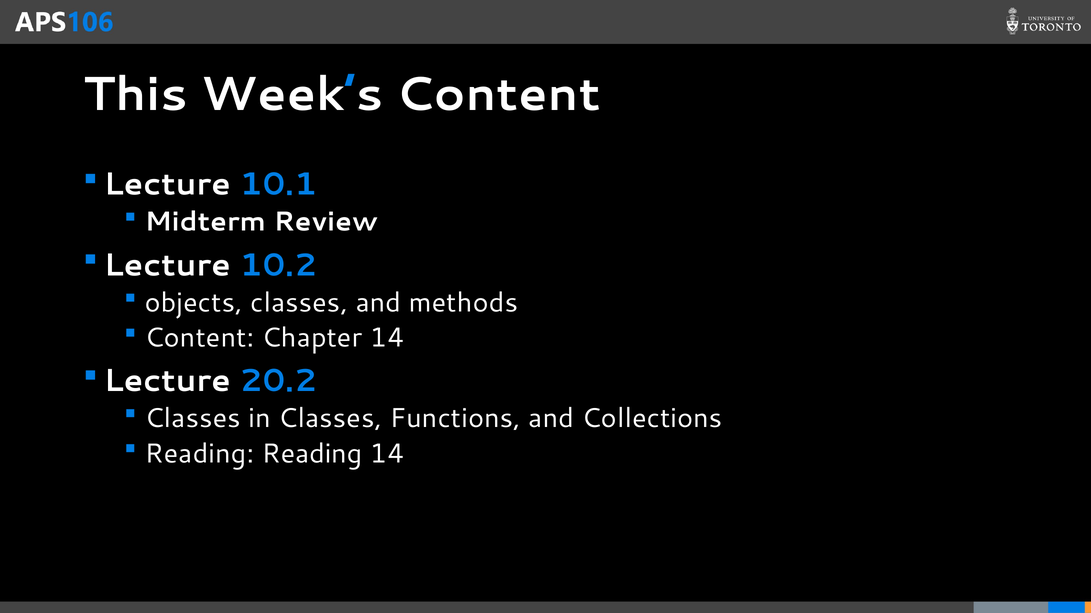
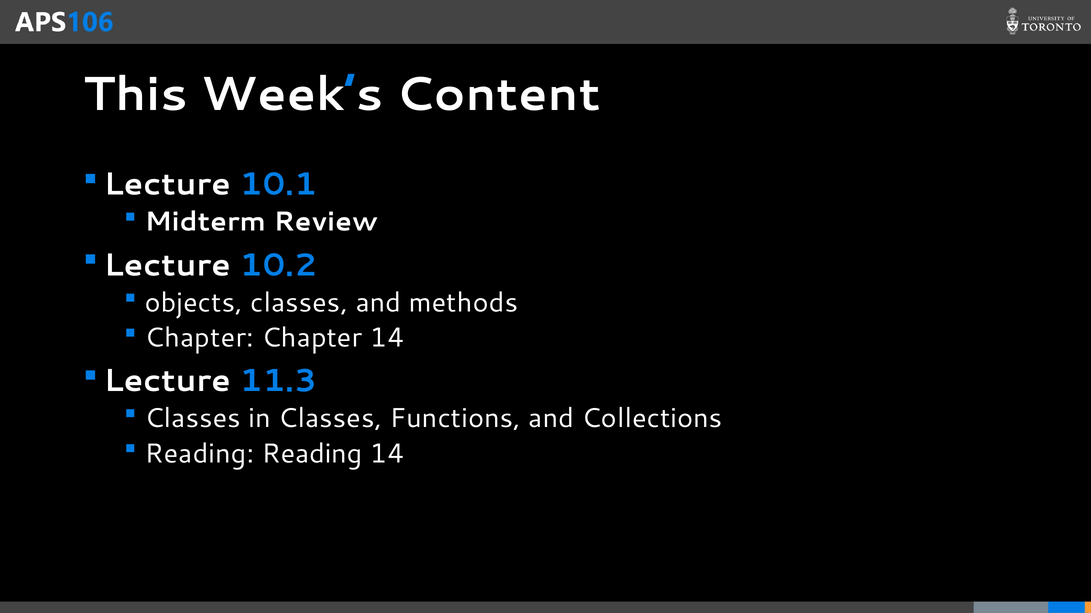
Content: Content -> Chapter (199, 338)
20.2: 20.2 -> 11.3 (278, 381)
